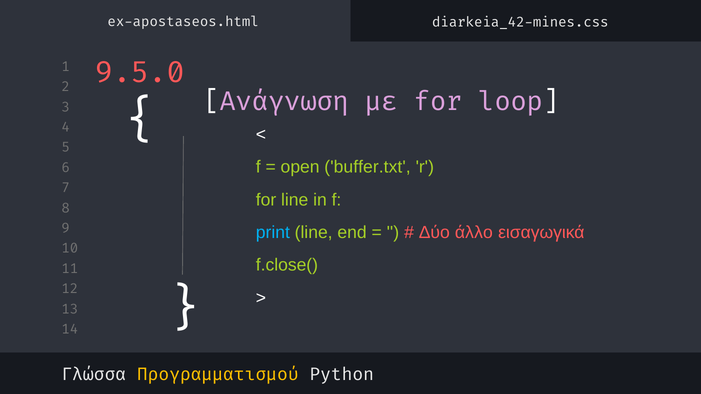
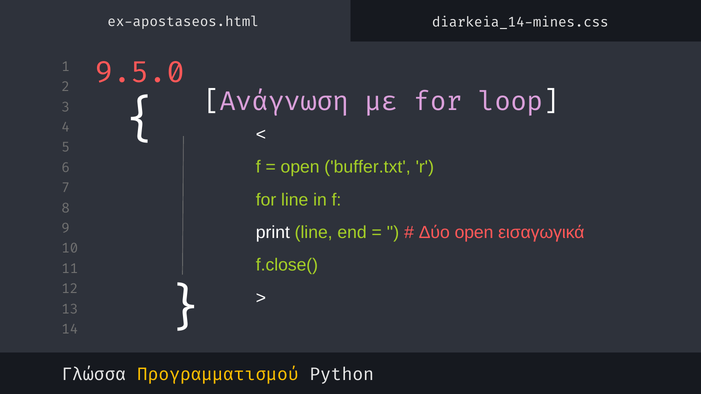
diarkeia_42-mines.css: diarkeia_42-mines.css -> diarkeia_14-mines.css (520, 22)
print colour: light blue -> white (273, 233)
Δύο άλλο: άλλο -> open (474, 233)
